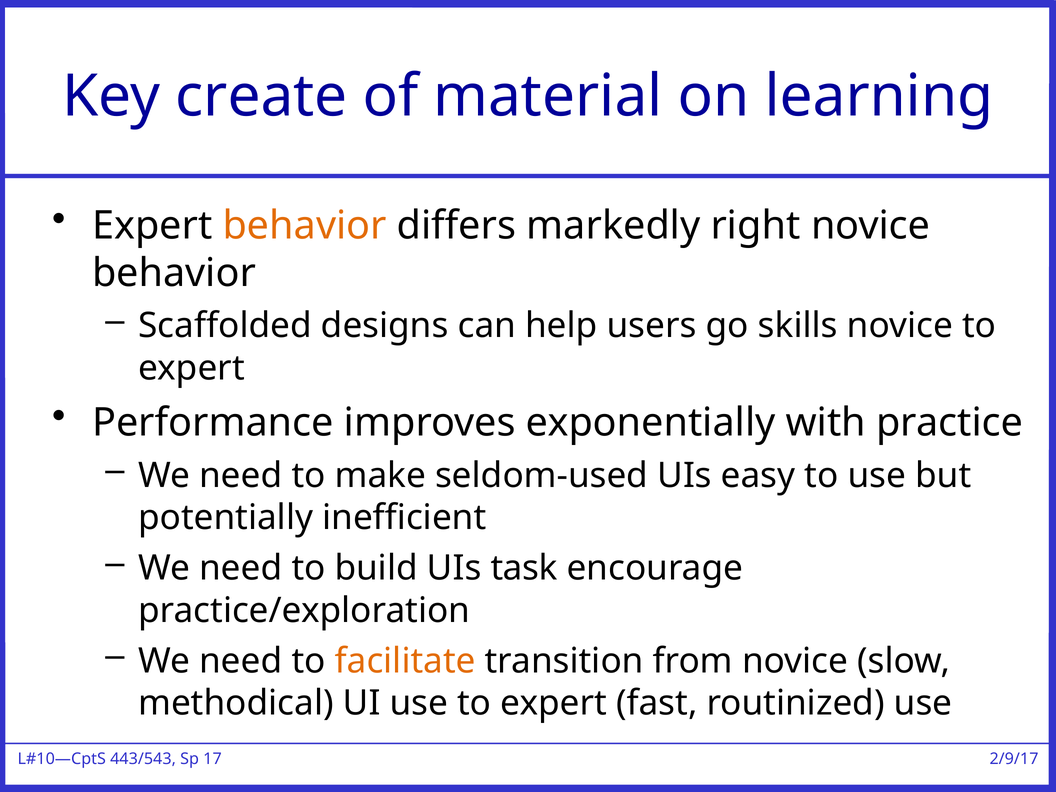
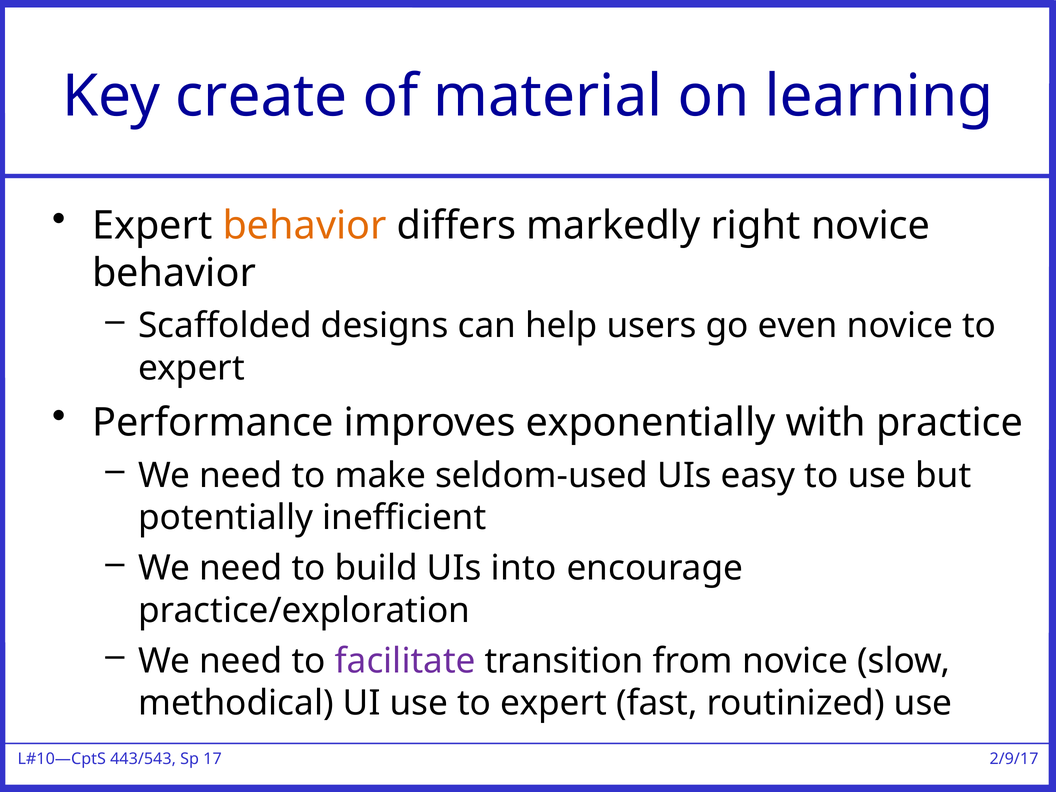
skills: skills -> even (798, 326)
task: task -> into (524, 568)
facilitate colour: orange -> purple (405, 661)
